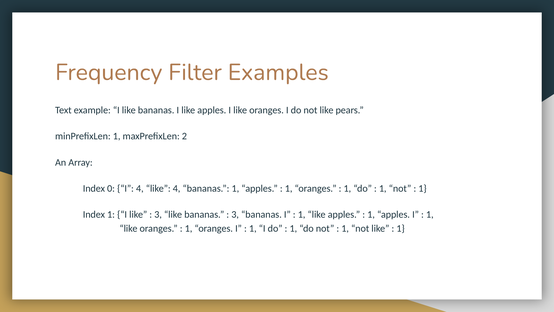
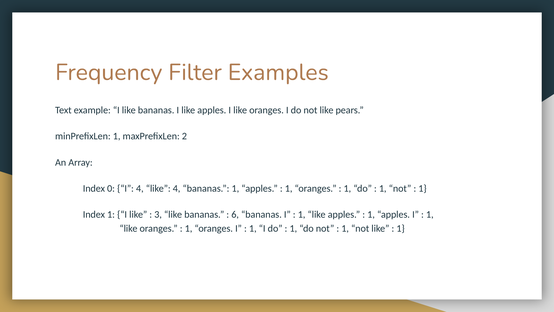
3: 3 -> 6 (235, 214)
